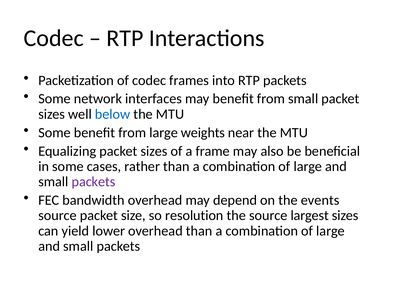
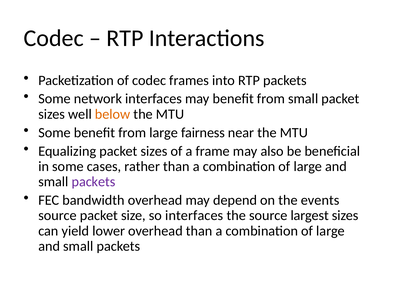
below colour: blue -> orange (113, 114)
weights: weights -> fairness (203, 132)
so resolution: resolution -> interfaces (194, 215)
